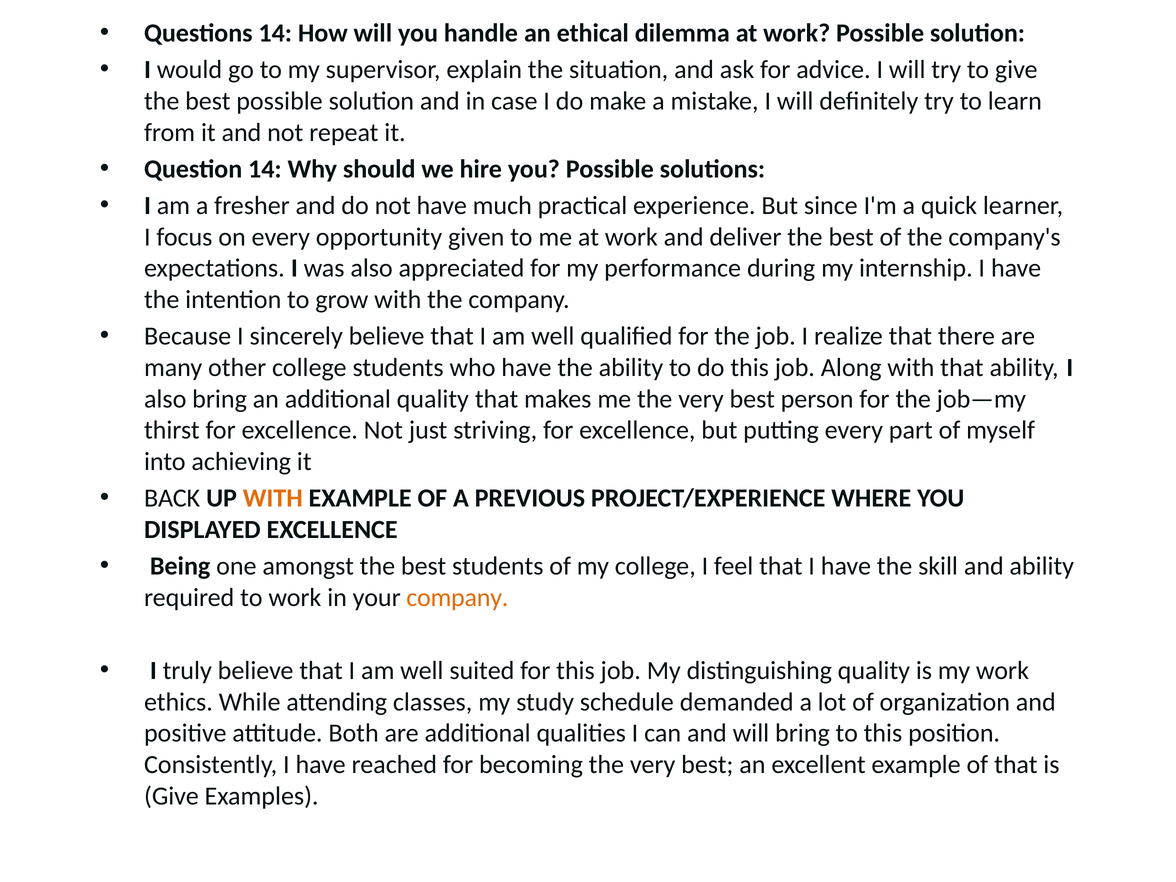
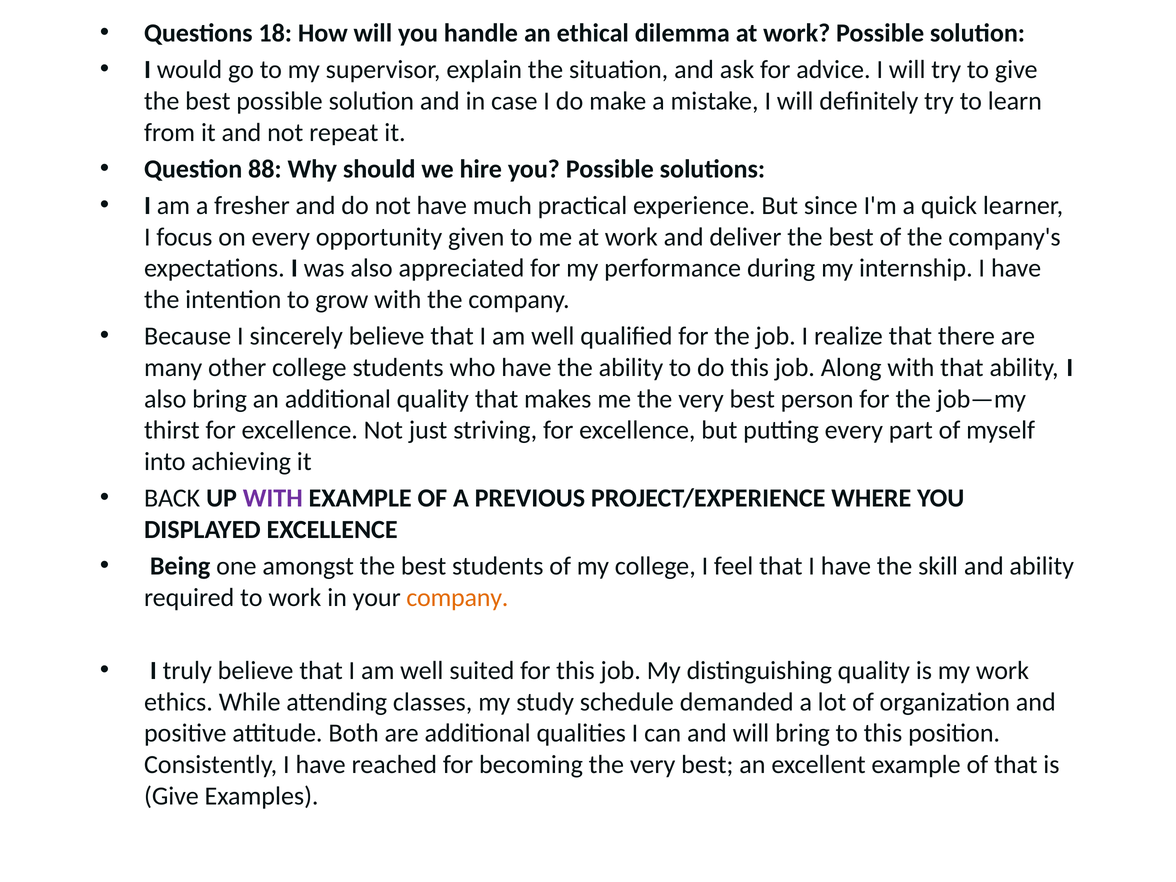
Questions 14: 14 -> 18 (275, 33)
Question 14: 14 -> 88 (265, 169)
WITH colour: orange -> purple (273, 498)
